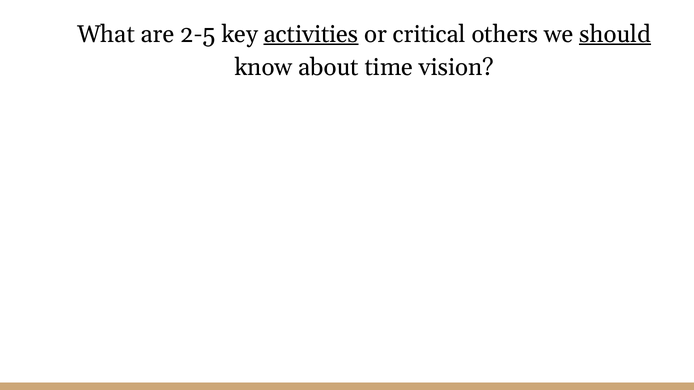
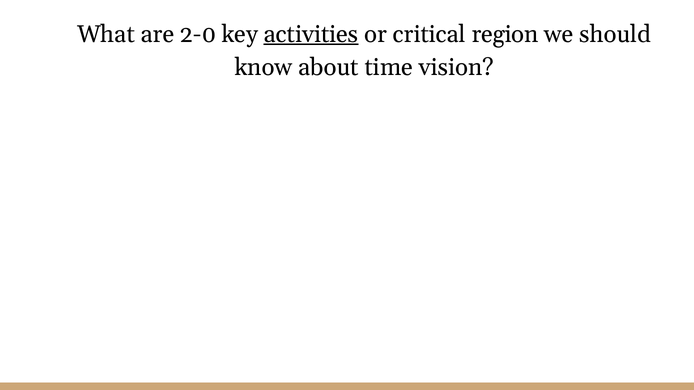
2-5: 2-5 -> 2-0 (198, 34)
others: others -> region (505, 34)
should underline: present -> none (615, 34)
